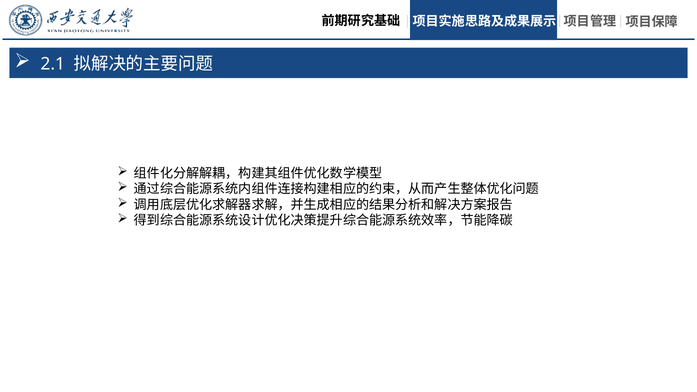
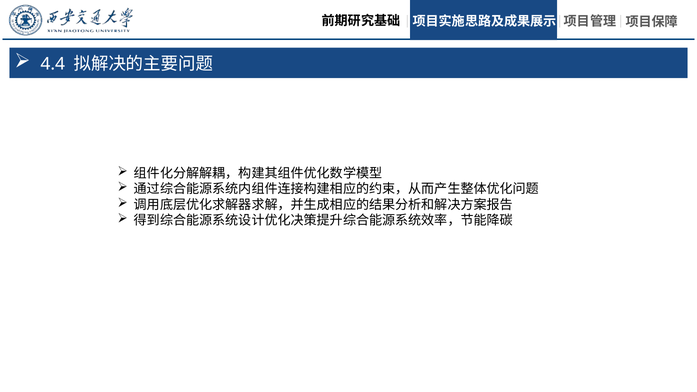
2.1: 2.1 -> 4.4 (53, 64)
